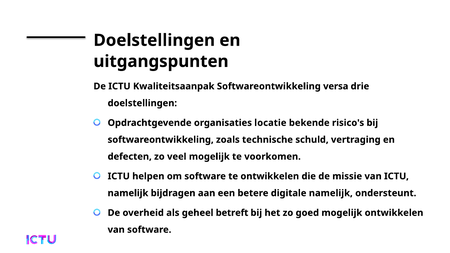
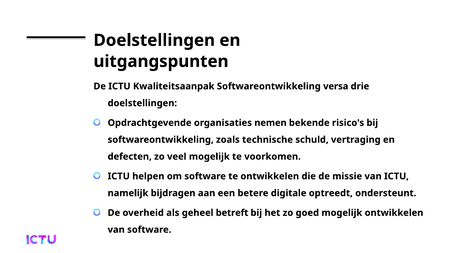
locatie: locatie -> nemen (270, 123)
digitale namelijk: namelijk -> optreedt (331, 193)
